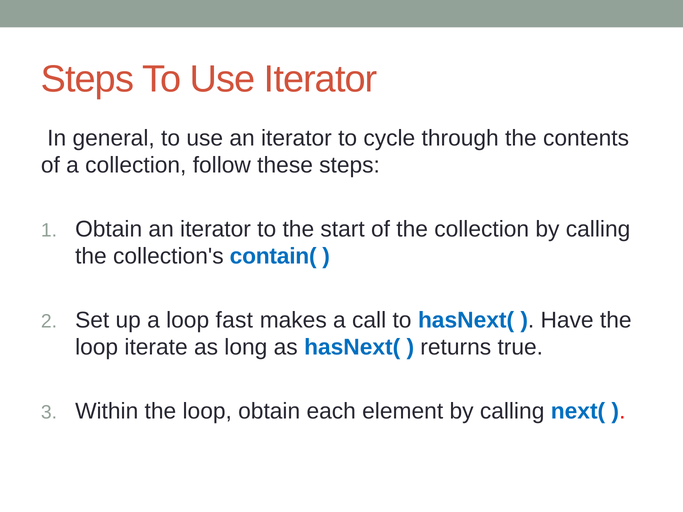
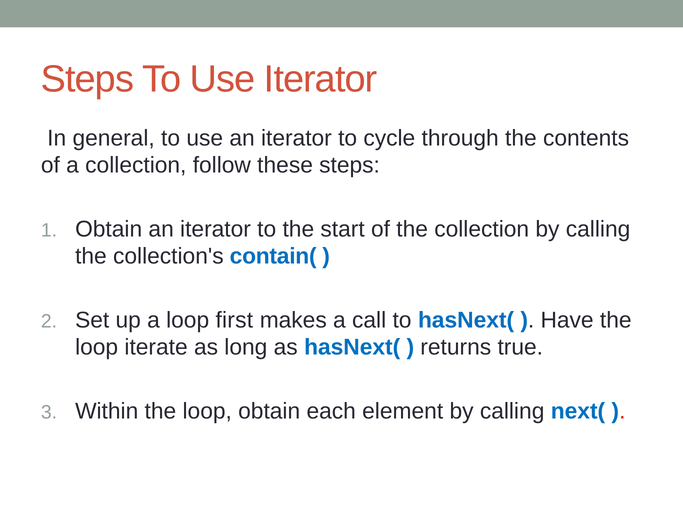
fast: fast -> first (234, 320)
